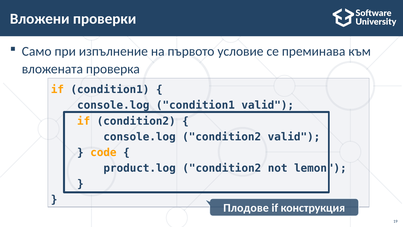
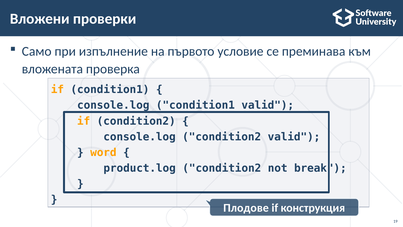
code: code -> word (103, 152)
lemon: lemon -> break (320, 168)
